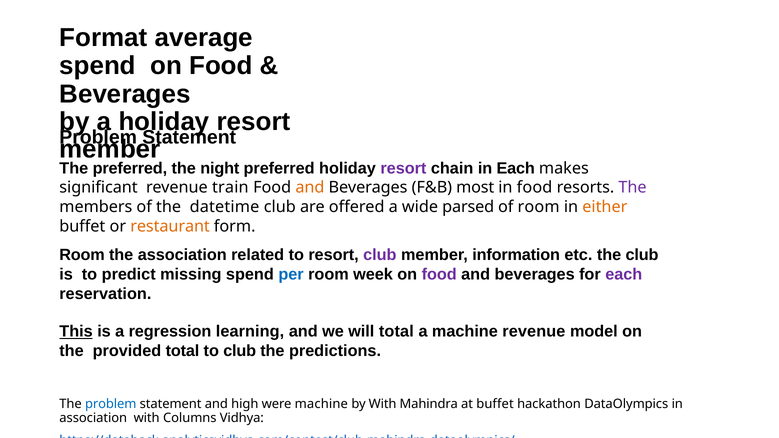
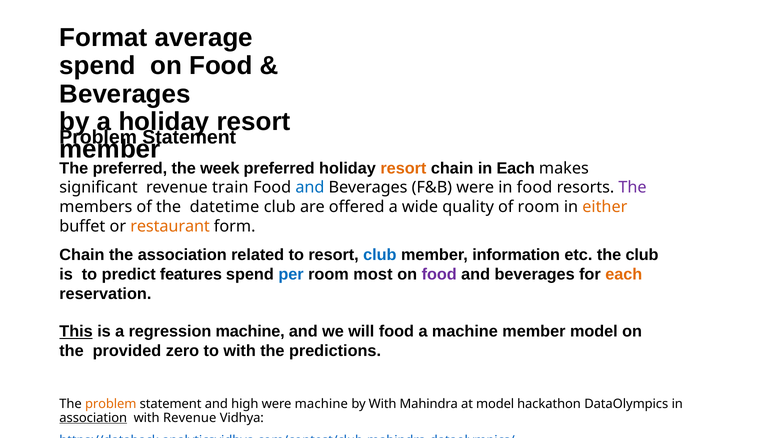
night: night -> week (220, 168)
resort colour: purple -> orange (403, 168)
and colour: orange -> blue (310, 188)
F&B most: most -> were (475, 188)
parsed: parsed -> quality (468, 207)
Room: Room -> Chain (82, 255)
club colour: purple -> blue (380, 255)
missing: missing -> features (191, 274)
week: week -> most (373, 274)
each colour: purple -> orange (624, 274)
regression learning: learning -> machine (250, 332)
will total: total -> food (396, 332)
machine revenue: revenue -> member (534, 332)
provided total: total -> zero (182, 351)
to club: club -> with (240, 351)
problem colour: blue -> orange (111, 404)
at buffet: buffet -> model (495, 404)
association underline: none -> present (93, 418)
with Columns: Columns -> Revenue (190, 418)
